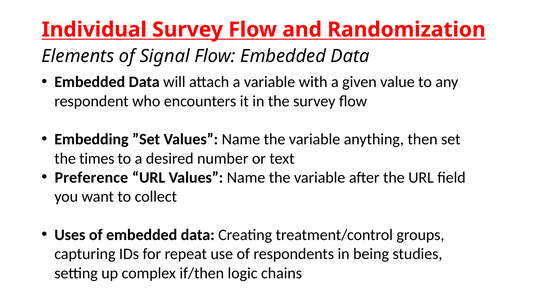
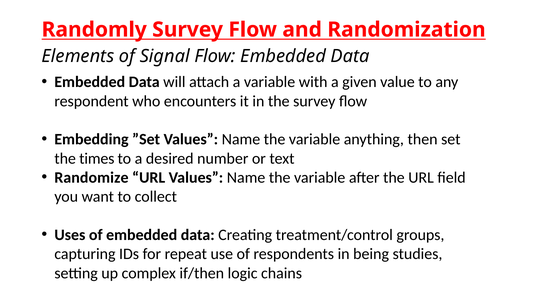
Individual: Individual -> Randomly (94, 30)
Preference: Preference -> Randomize (91, 178)
